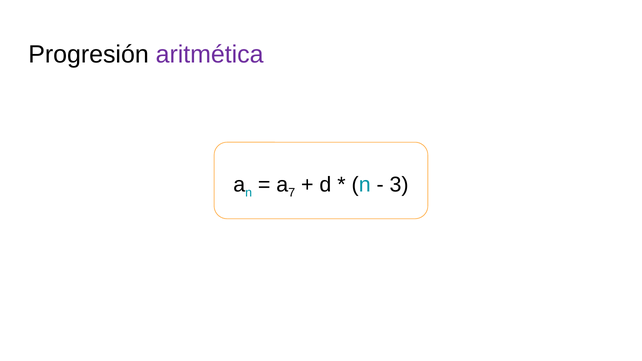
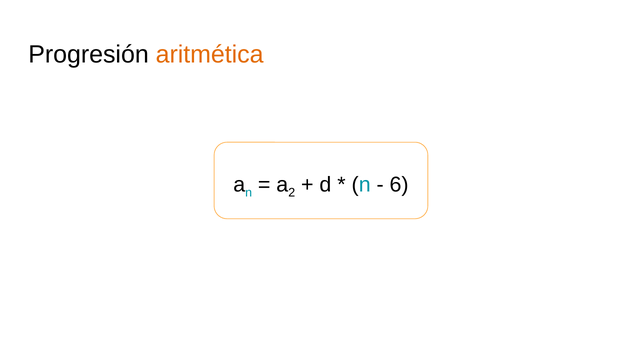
aritmética colour: purple -> orange (210, 54)
7: 7 -> 2 (292, 193)
3: 3 -> 6 (399, 185)
